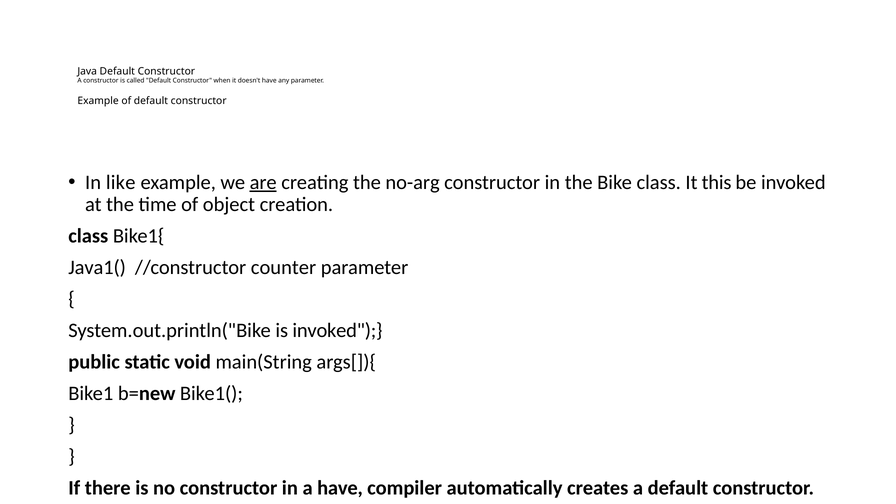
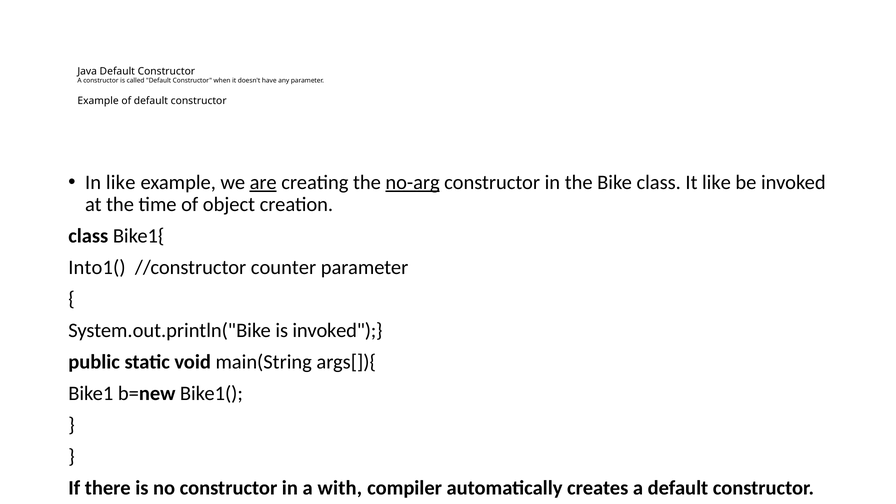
no-arg underline: none -> present (413, 182)
It this: this -> like (716, 182)
Java1(: Java1( -> Into1( (97, 268)
a have: have -> with (340, 488)
